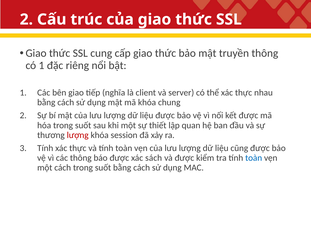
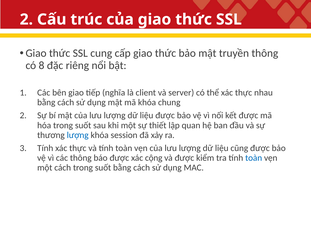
có 1: 1 -> 8 (42, 66)
lượng colour: red -> blue (78, 135)
sách: sách -> cộng (154, 158)
